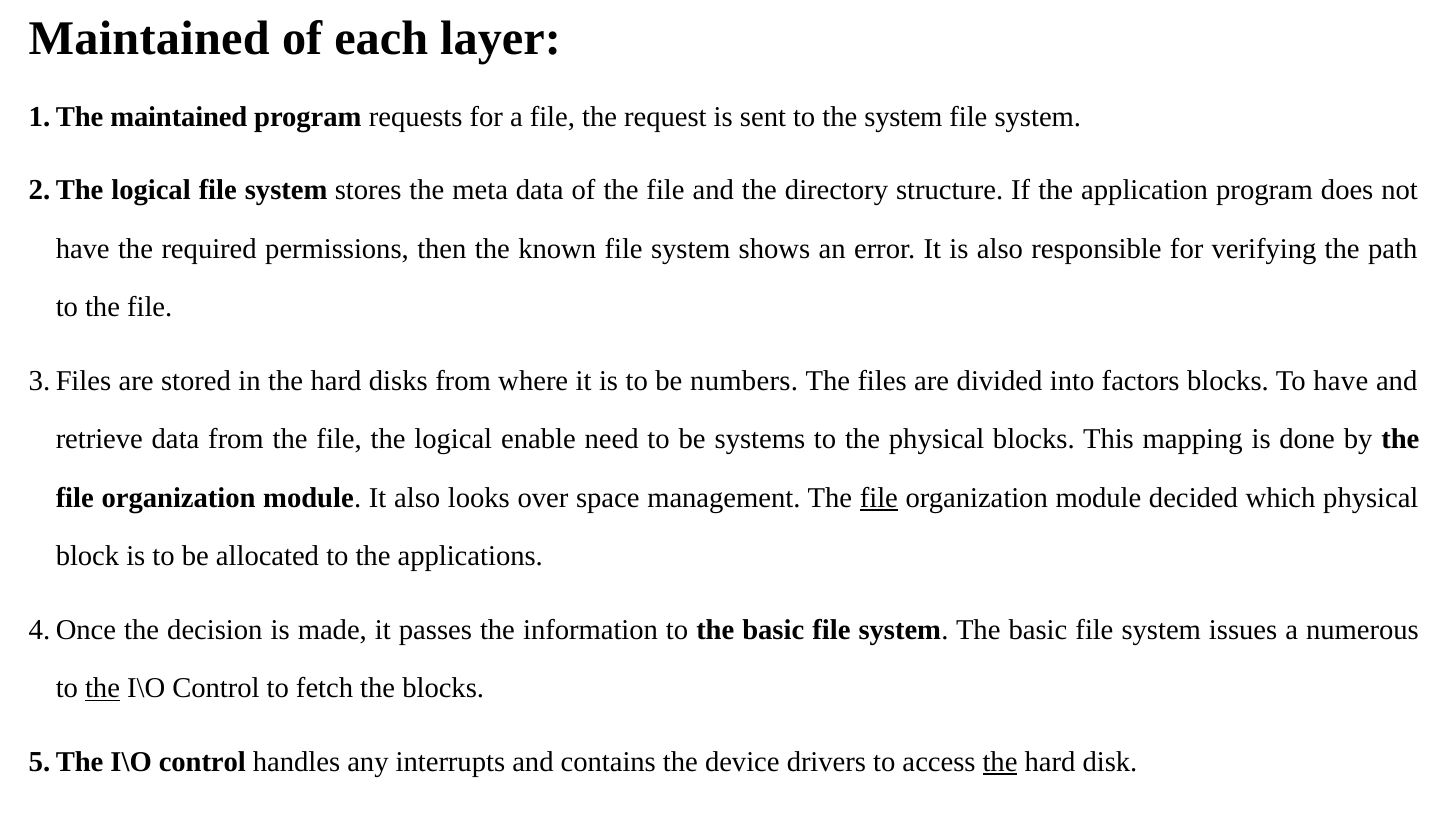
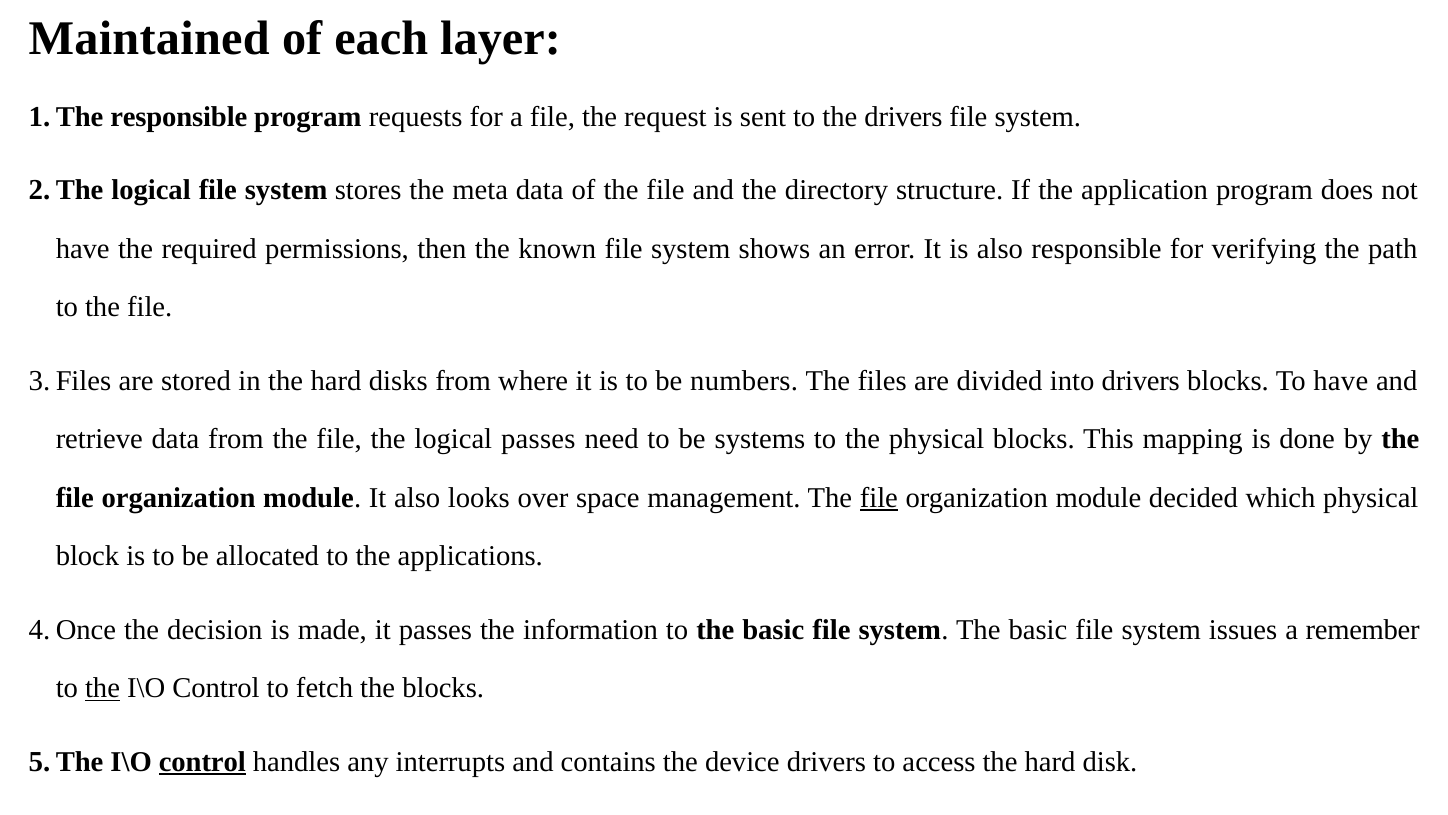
maintained: maintained -> responsible (179, 117)
the system: system -> drivers (903, 117)
into factors: factors -> drivers (1141, 381)
logical enable: enable -> passes (538, 439)
numerous: numerous -> remember (1363, 629)
control underline: none -> present (202, 761)
the underline: present -> none (1000, 761)
